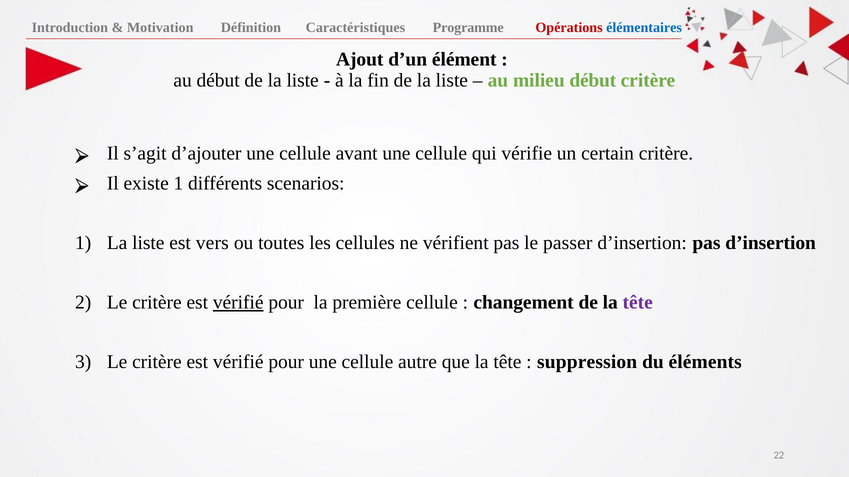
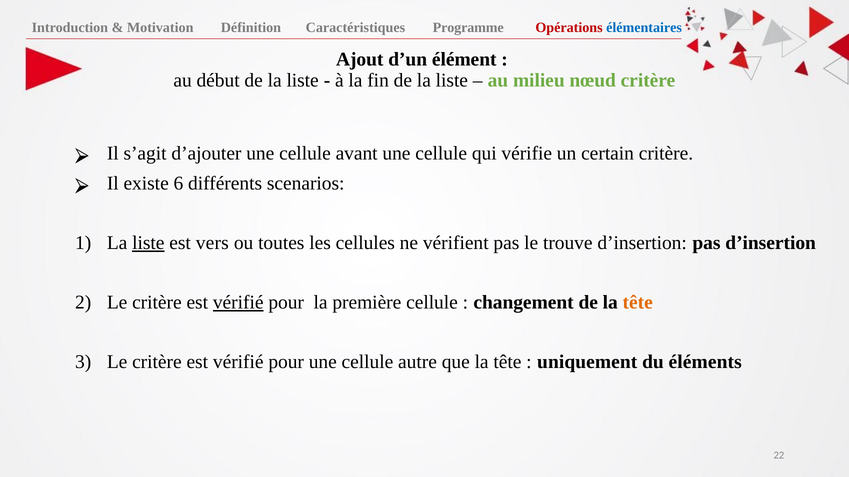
milieu début: début -> nœud (593, 80)
existe 1: 1 -> 6 (178, 184)
liste underline: none -> present (148, 243)
passer: passer -> trouve (568, 243)
tête colour: purple -> orange (638, 303)
suppression: suppression -> uniquement (587, 362)
